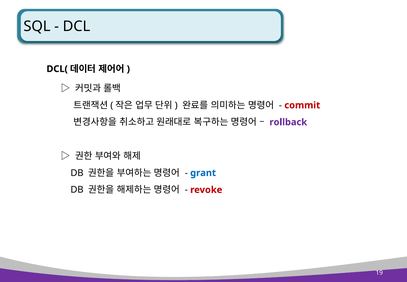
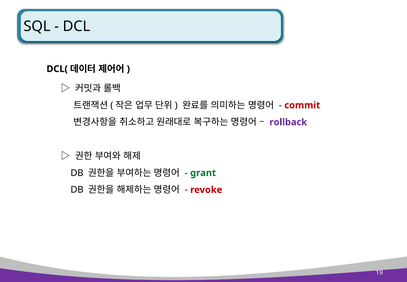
grant colour: blue -> green (203, 173)
